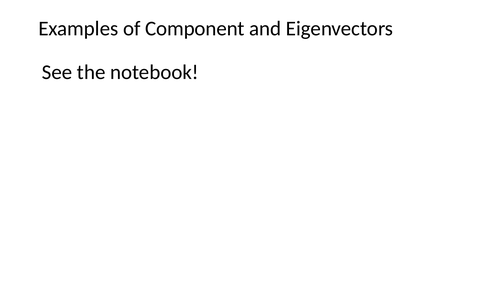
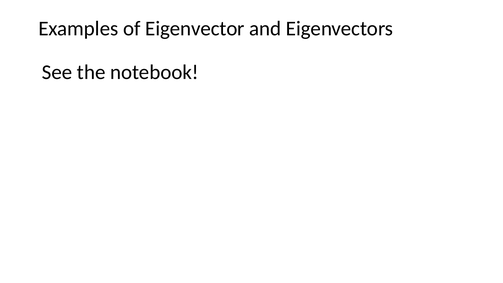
Component: Component -> Eigenvector (195, 29)
